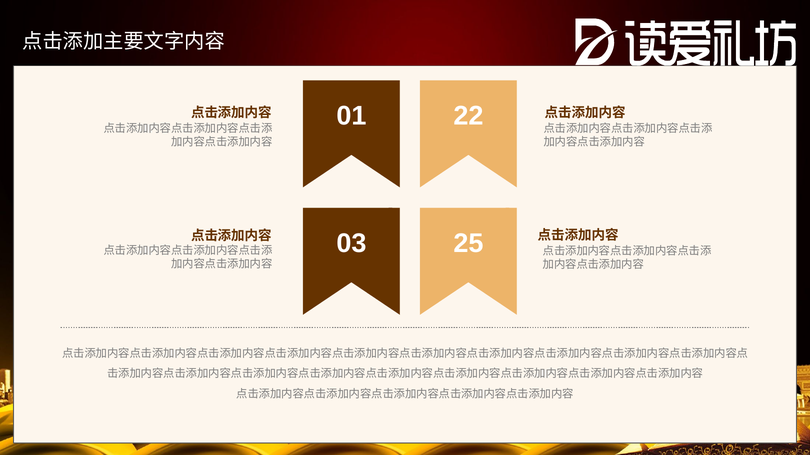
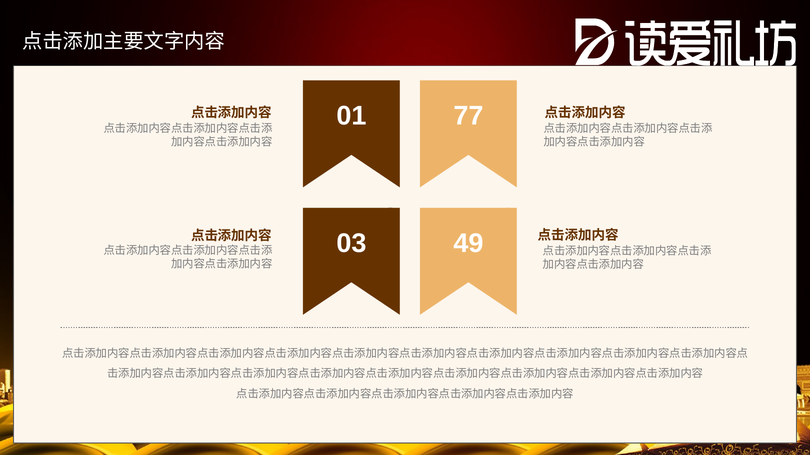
22: 22 -> 77 (468, 116)
25: 25 -> 49 (468, 244)
